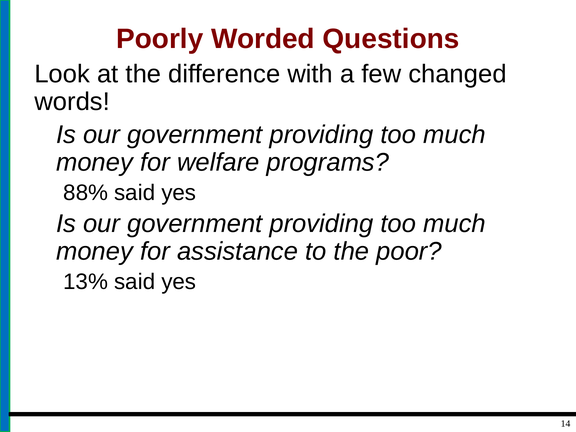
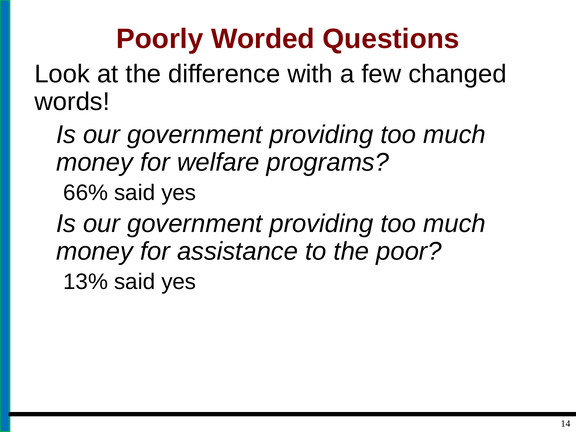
88%: 88% -> 66% (86, 193)
